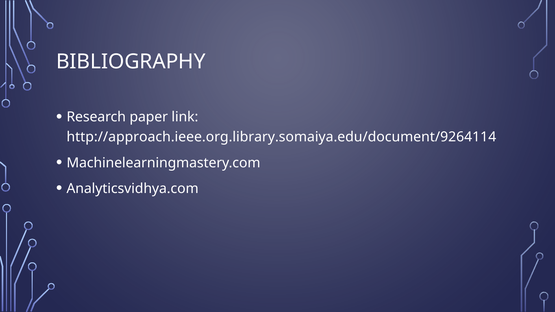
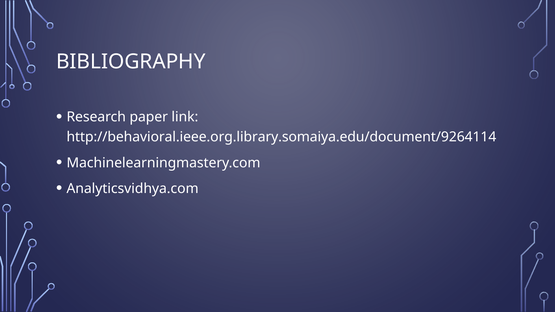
http://approach.ieee.org.library.somaiya.edu/document/9264114: http://approach.ieee.org.library.somaiya.edu/document/9264114 -> http://behavioral.ieee.org.library.somaiya.edu/document/9264114 (281, 137)
